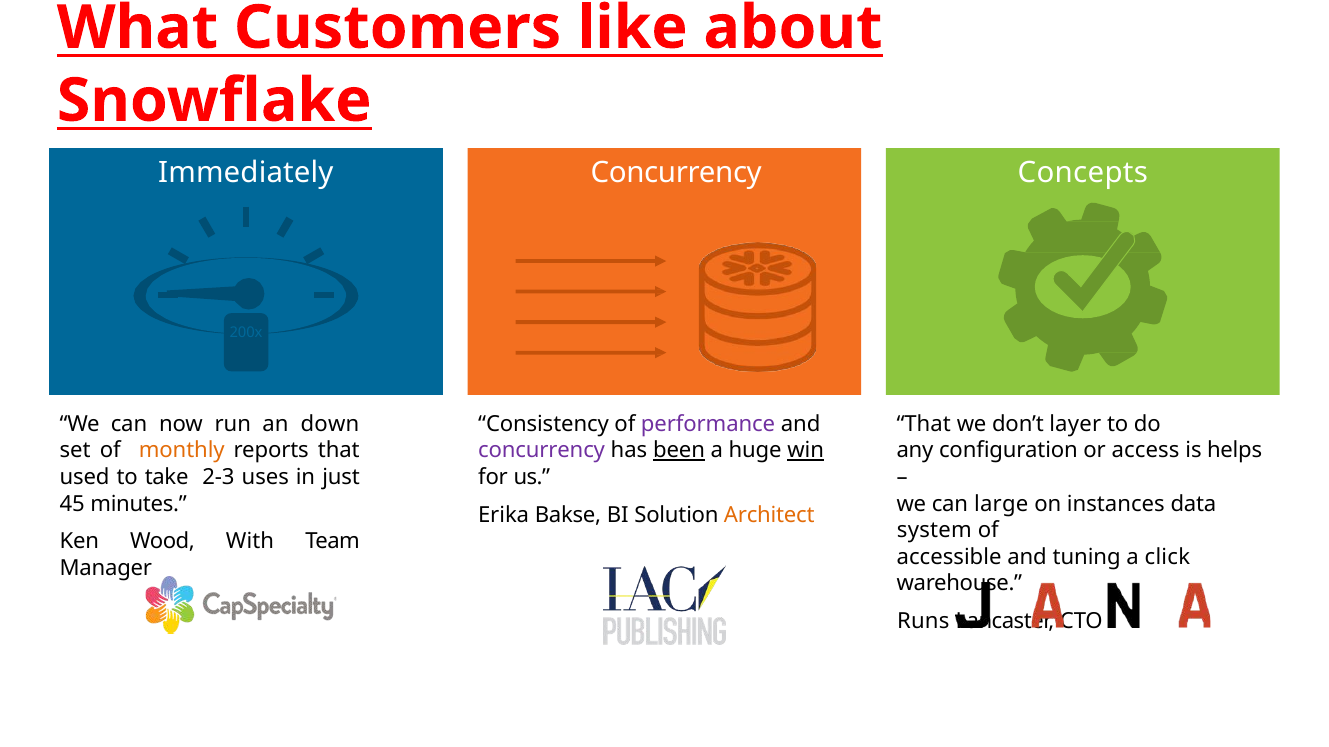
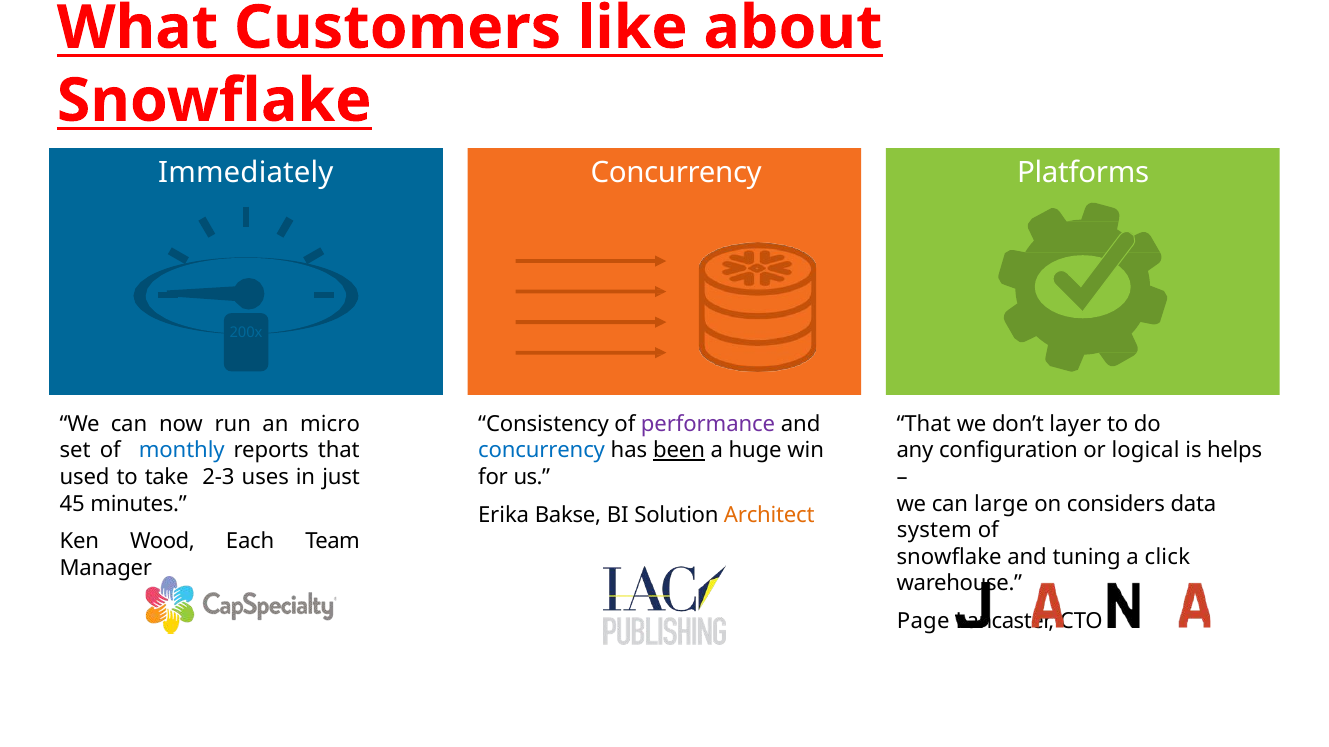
Concepts: Concepts -> Platforms (1083, 173)
down: down -> micro (330, 424)
monthly colour: orange -> blue (182, 451)
concurrency colour: purple -> blue (542, 451)
win underline: present -> none (806, 451)
access: access -> logical (1146, 451)
instances: instances -> considers (1116, 504)
With: With -> Each (250, 542)
accessible: accessible -> snowflake (949, 557)
Runs: Runs -> Page (923, 621)
